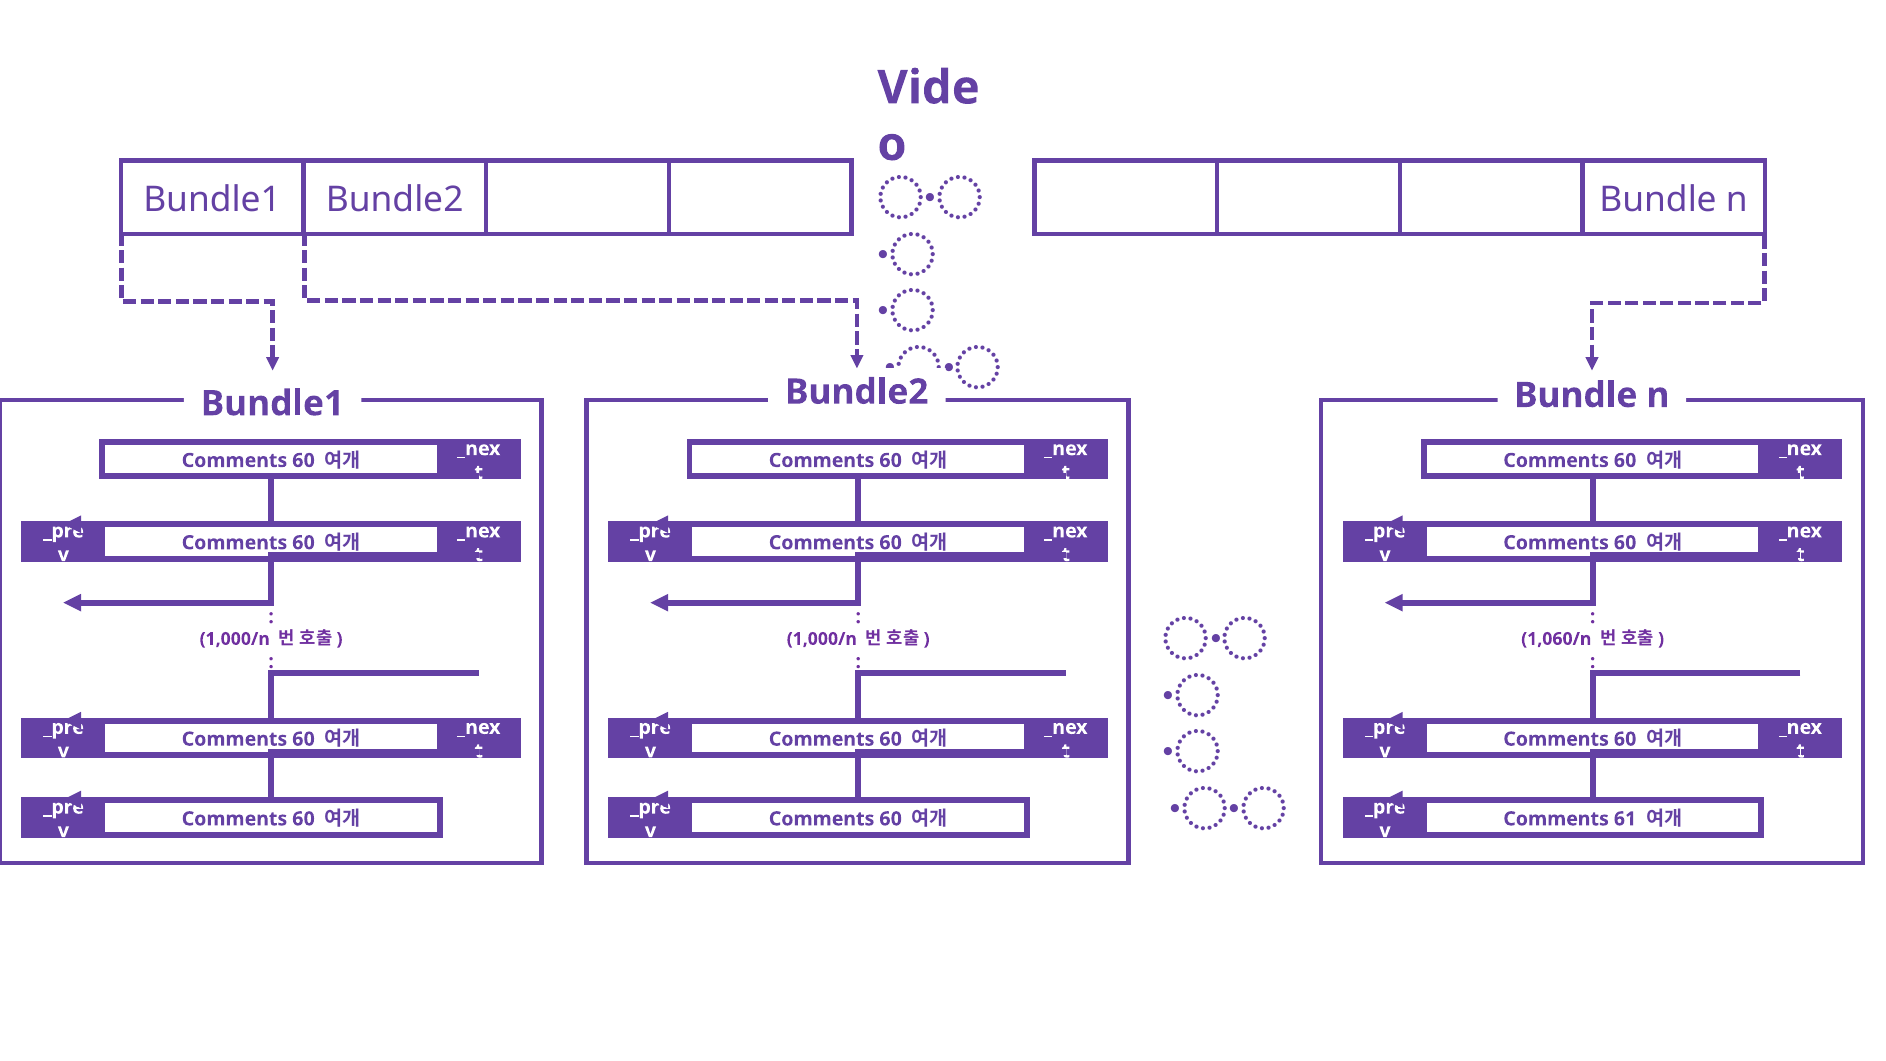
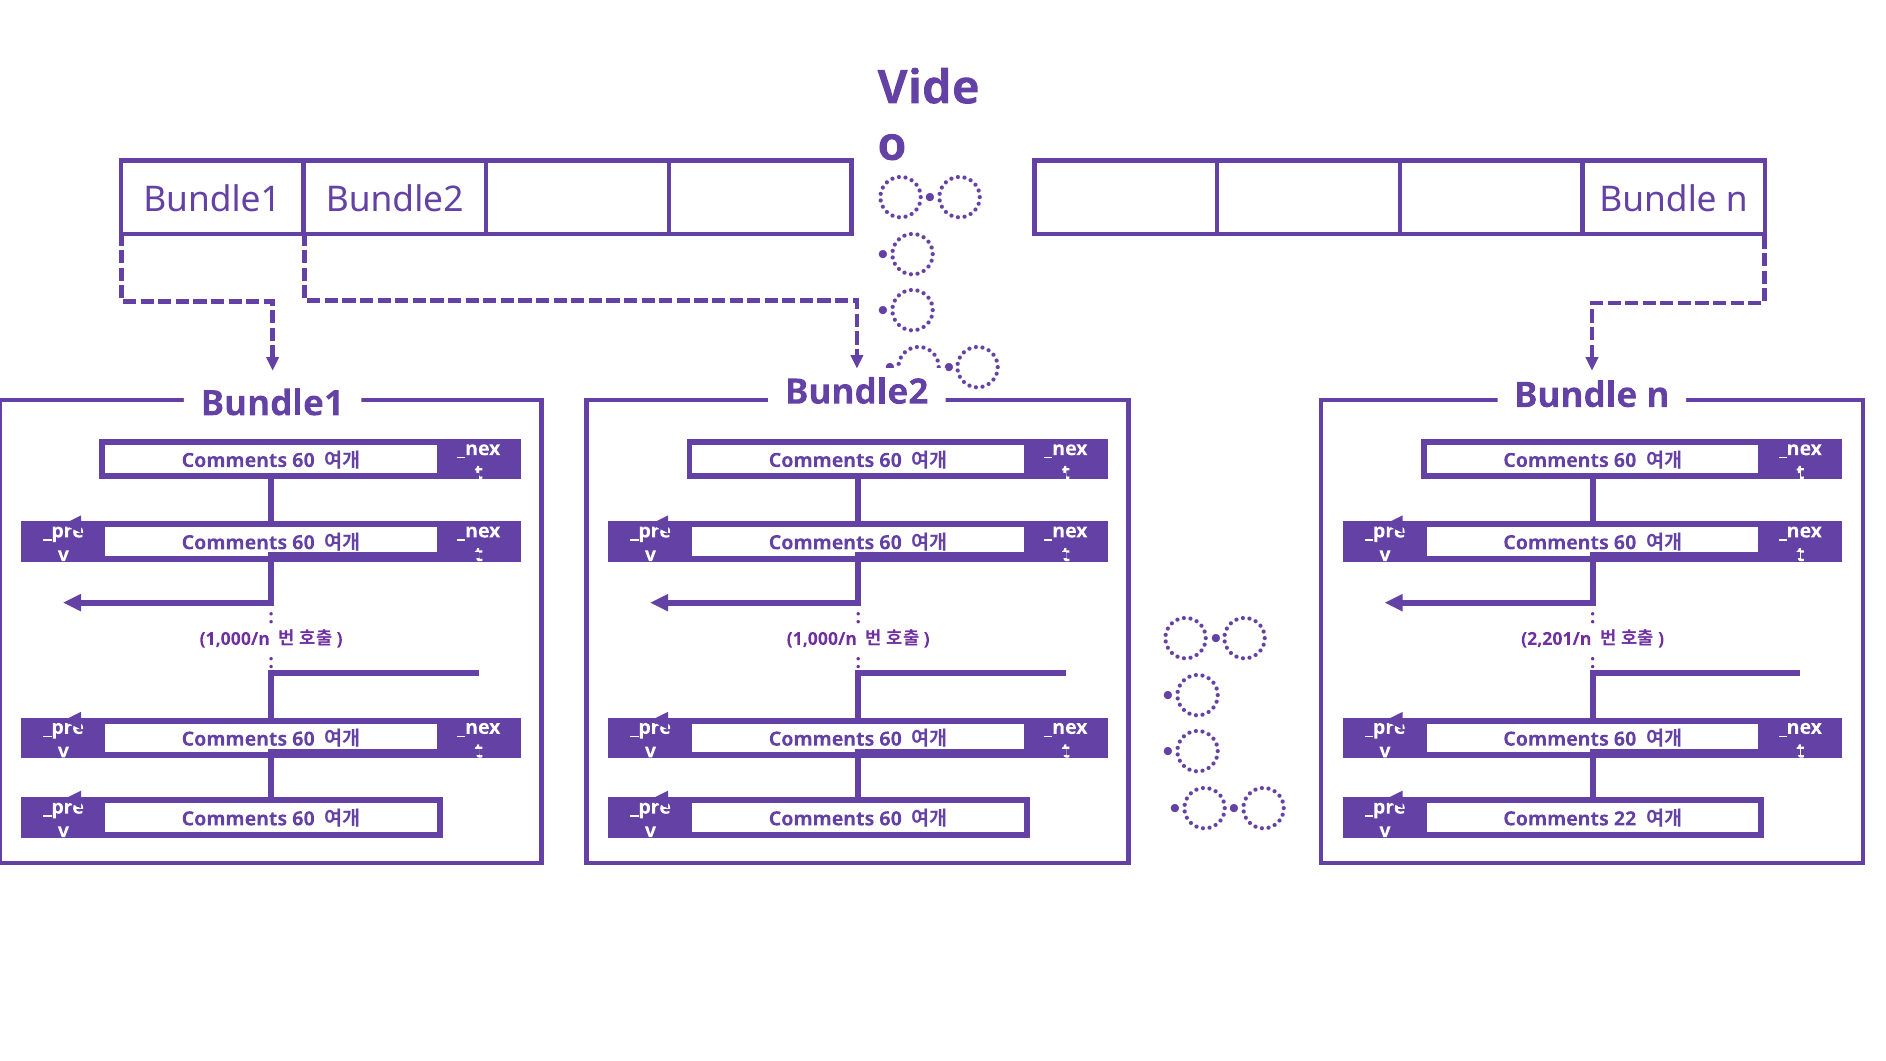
1,060/n: 1,060/n -> 2,201/n (1556, 639)
61: 61 -> 22 (1625, 819)
